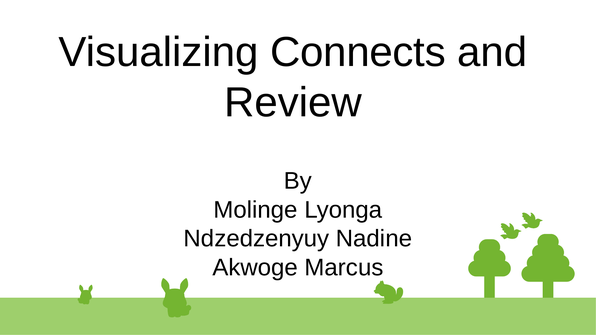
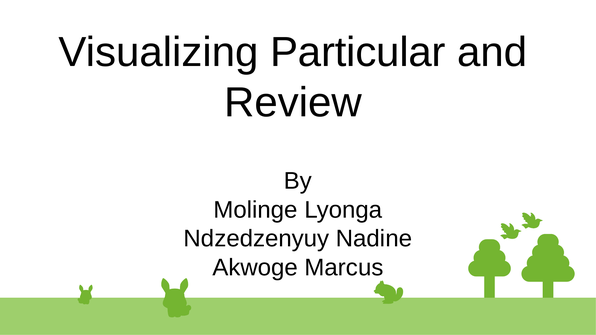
Connects: Connects -> Particular (358, 52)
